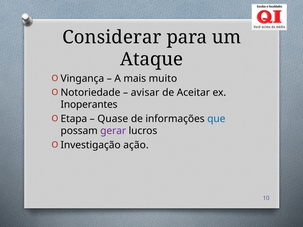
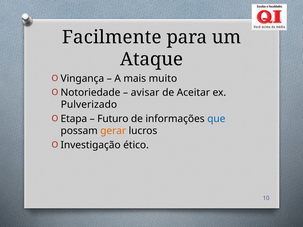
Considerar: Considerar -> Facilmente (112, 37)
Inoperantes: Inoperantes -> Pulverizado (89, 105)
Quase: Quase -> Futuro (113, 119)
gerar colour: purple -> orange (113, 131)
ação: ação -> ético (136, 145)
